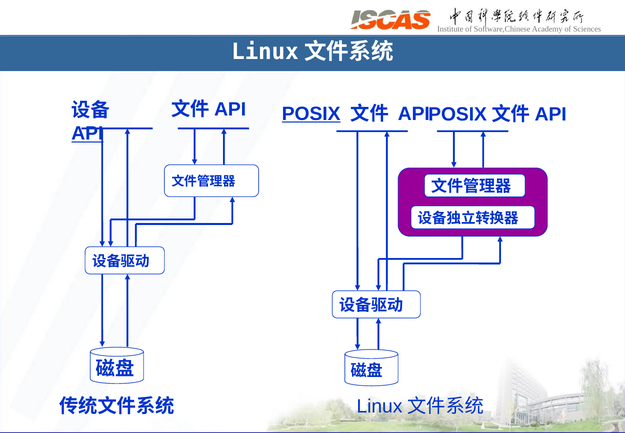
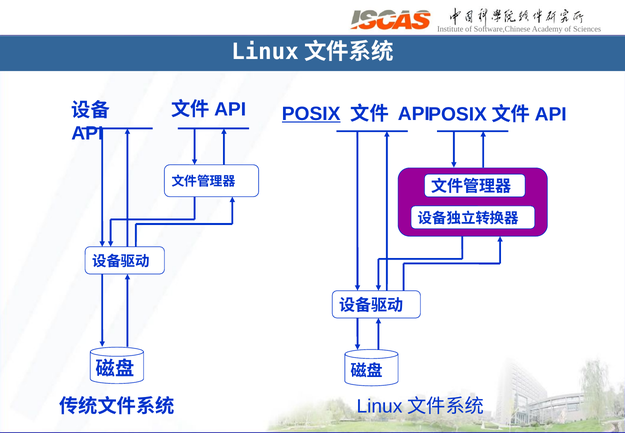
API underline: present -> none (87, 134)
